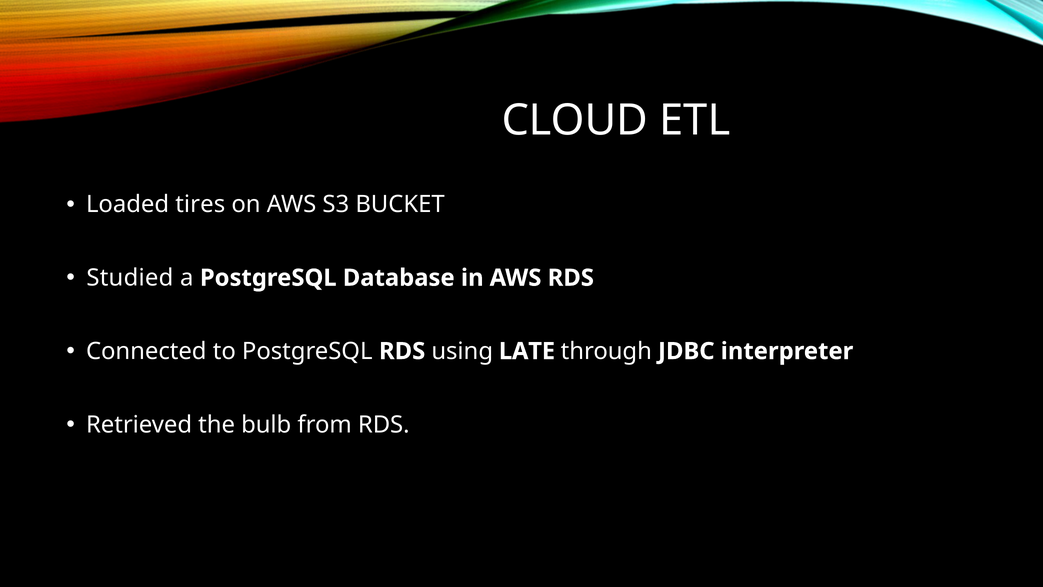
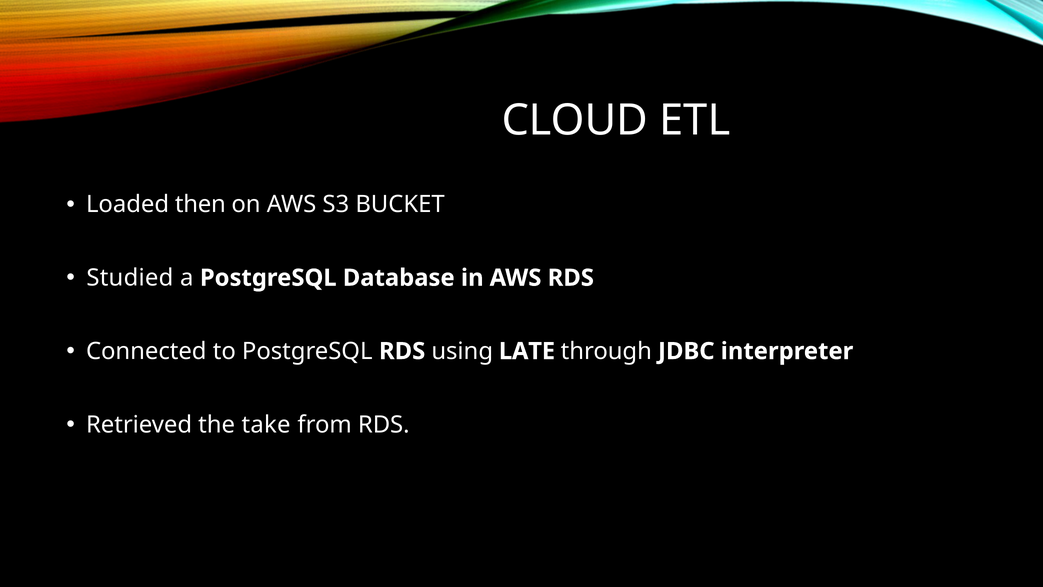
tires: tires -> then (200, 204)
bulb: bulb -> take (266, 424)
